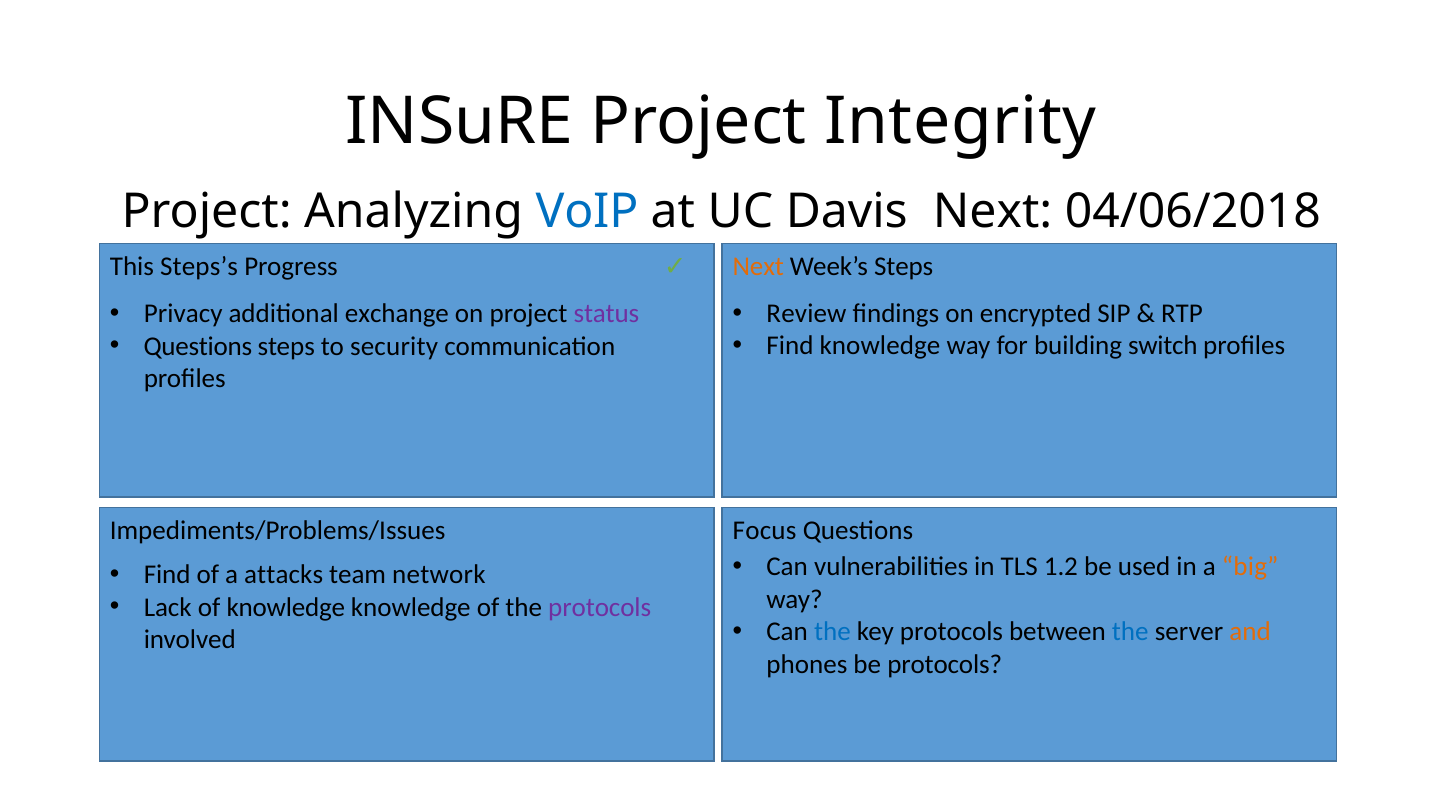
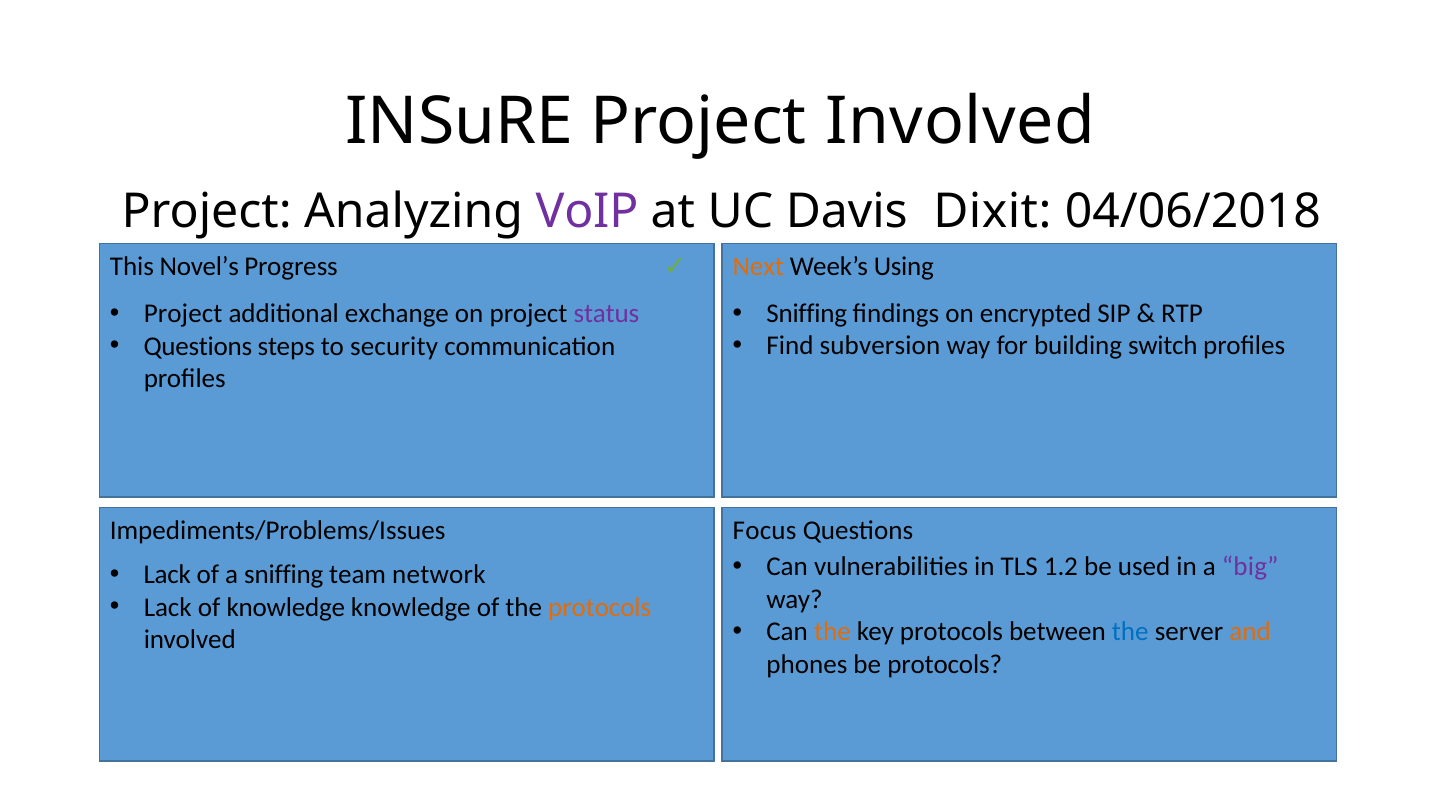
Project Integrity: Integrity -> Involved (960, 121)
VoIP colour: blue -> purple (587, 212)
Davis Next: Next -> Dixit (992, 212)
Steps’s: Steps’s -> Novel’s (199, 267)
Week’s Steps: Steps -> Using (904, 267)
Review: Review -> Sniffing (807, 314)
Privacy: Privacy -> Project (183, 314)
Find knowledge: knowledge -> subversion (880, 346)
big colour: orange -> purple (1250, 567)
Find: Find -> Lack (167, 575)
a attacks: attacks -> sniffing (284, 575)
protocols colour: purple -> orange (600, 608)
the colour: blue -> orange (832, 632)
